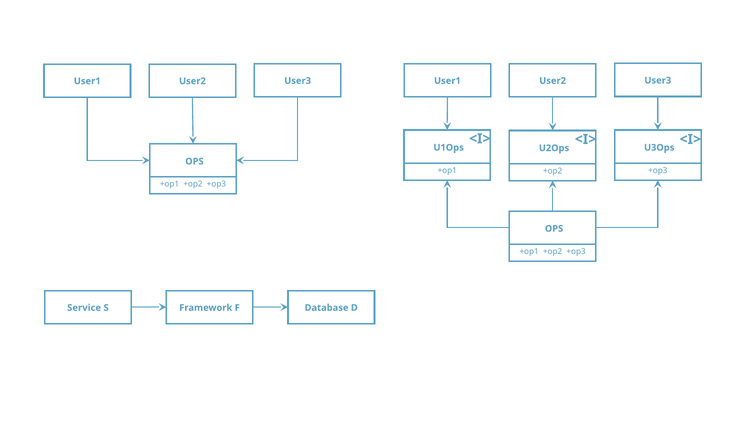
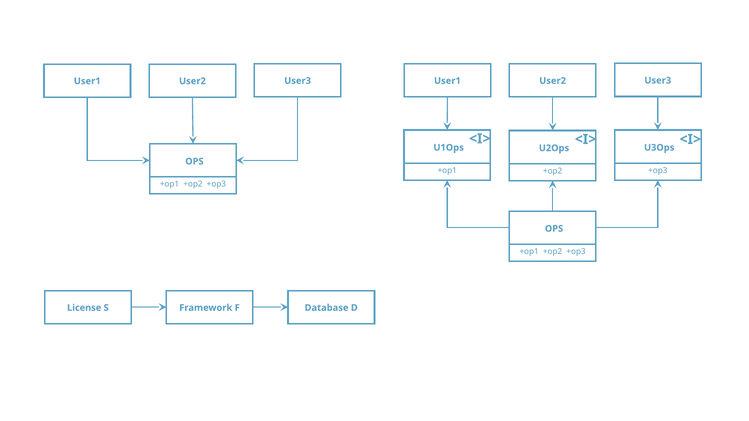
Service: Service -> License (84, 308)
